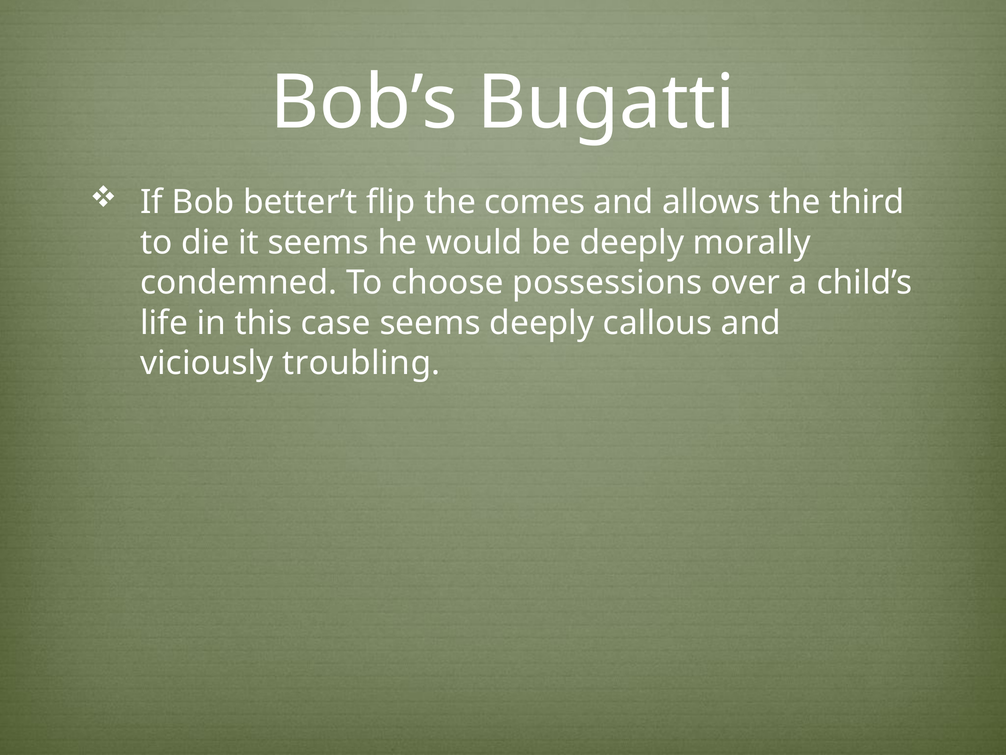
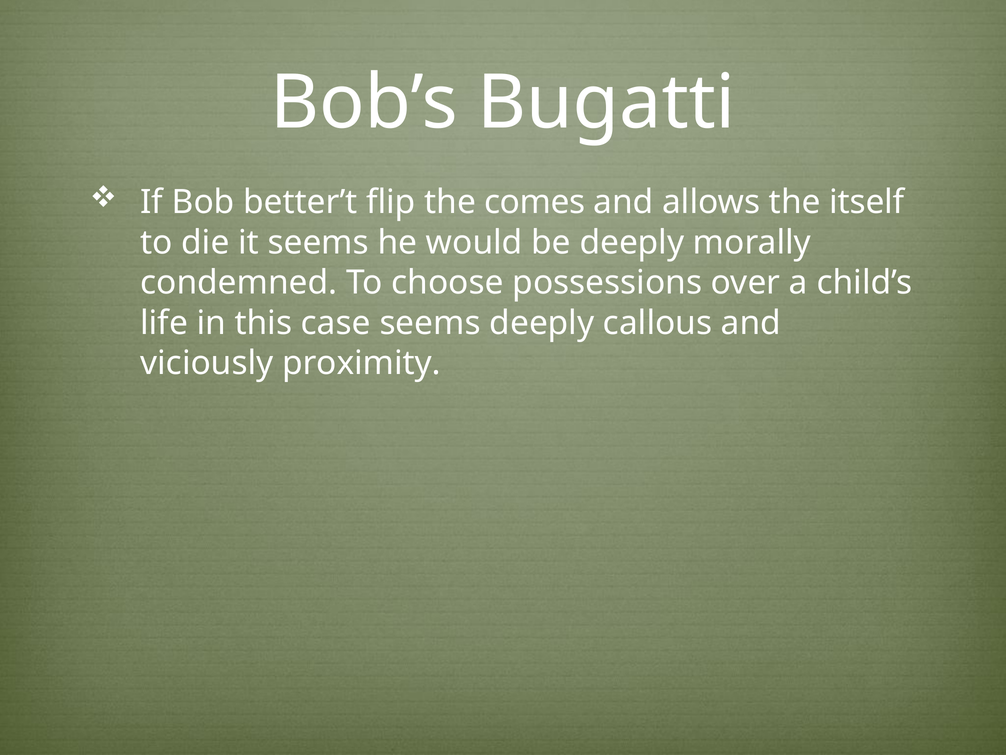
third: third -> itself (867, 202)
troubling: troubling -> proximity (362, 363)
